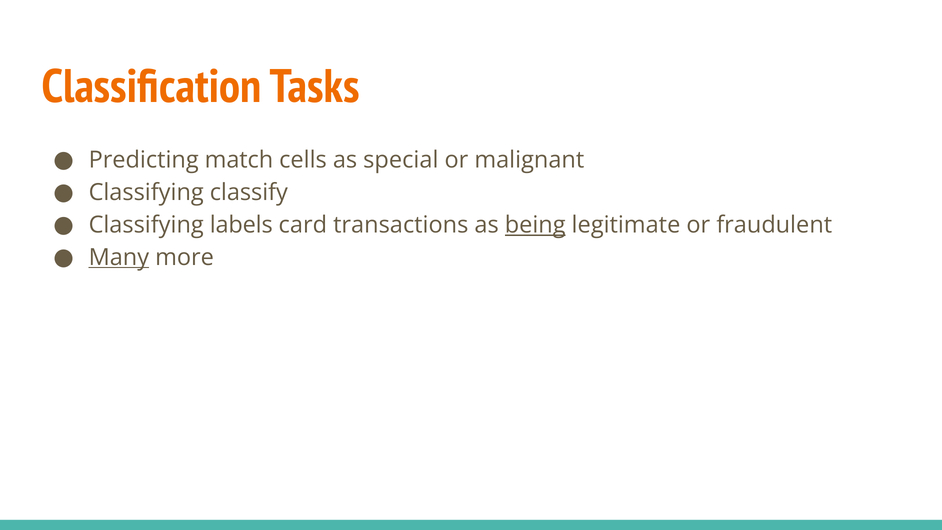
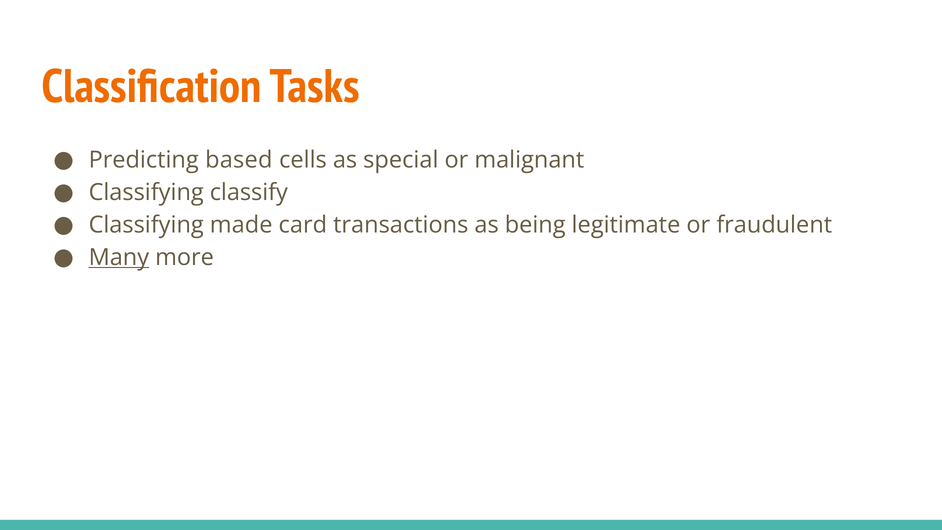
match: match -> based (239, 160)
labels: labels -> made (241, 225)
being underline: present -> none (535, 225)
